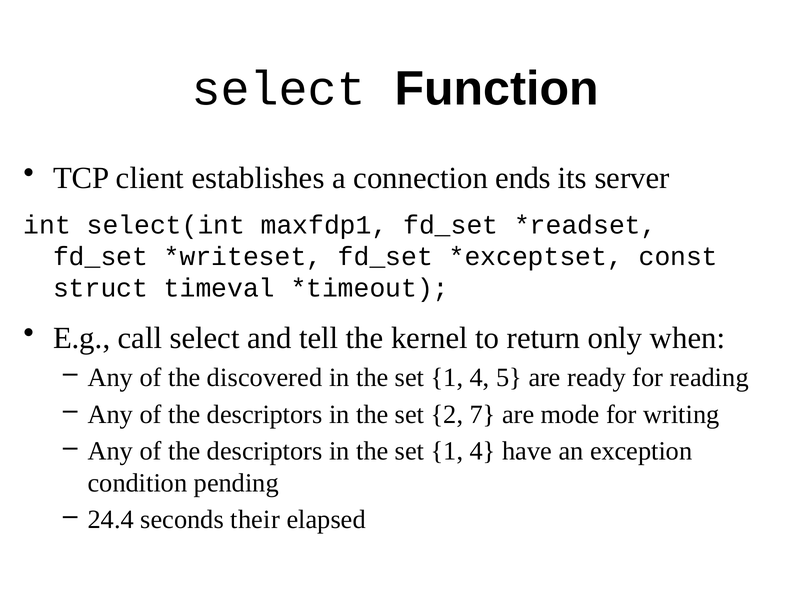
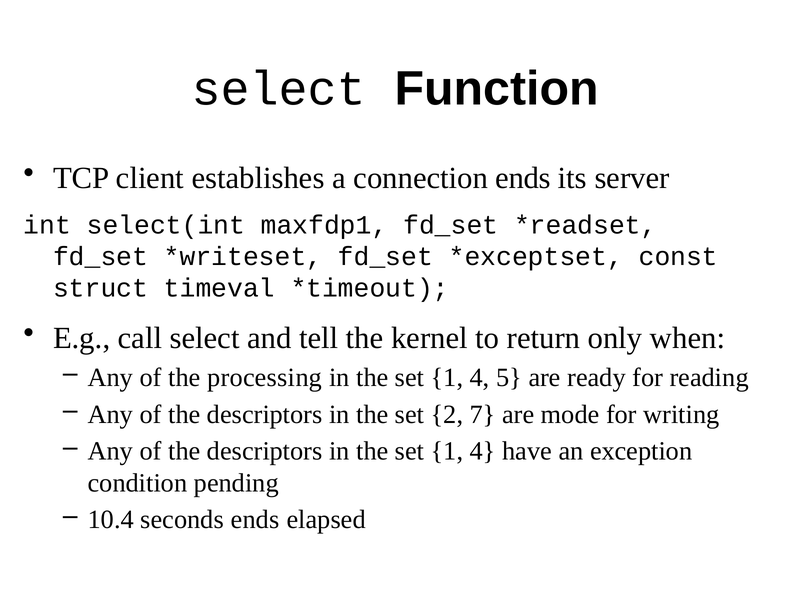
discovered: discovered -> processing (265, 378)
24.4: 24.4 -> 10.4 (111, 520)
seconds their: their -> ends (255, 520)
